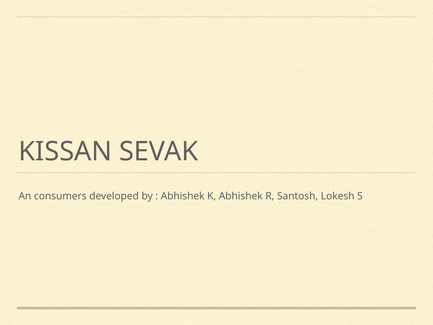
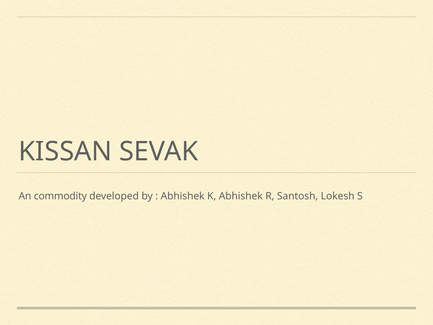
consumers: consumers -> commodity (60, 196)
